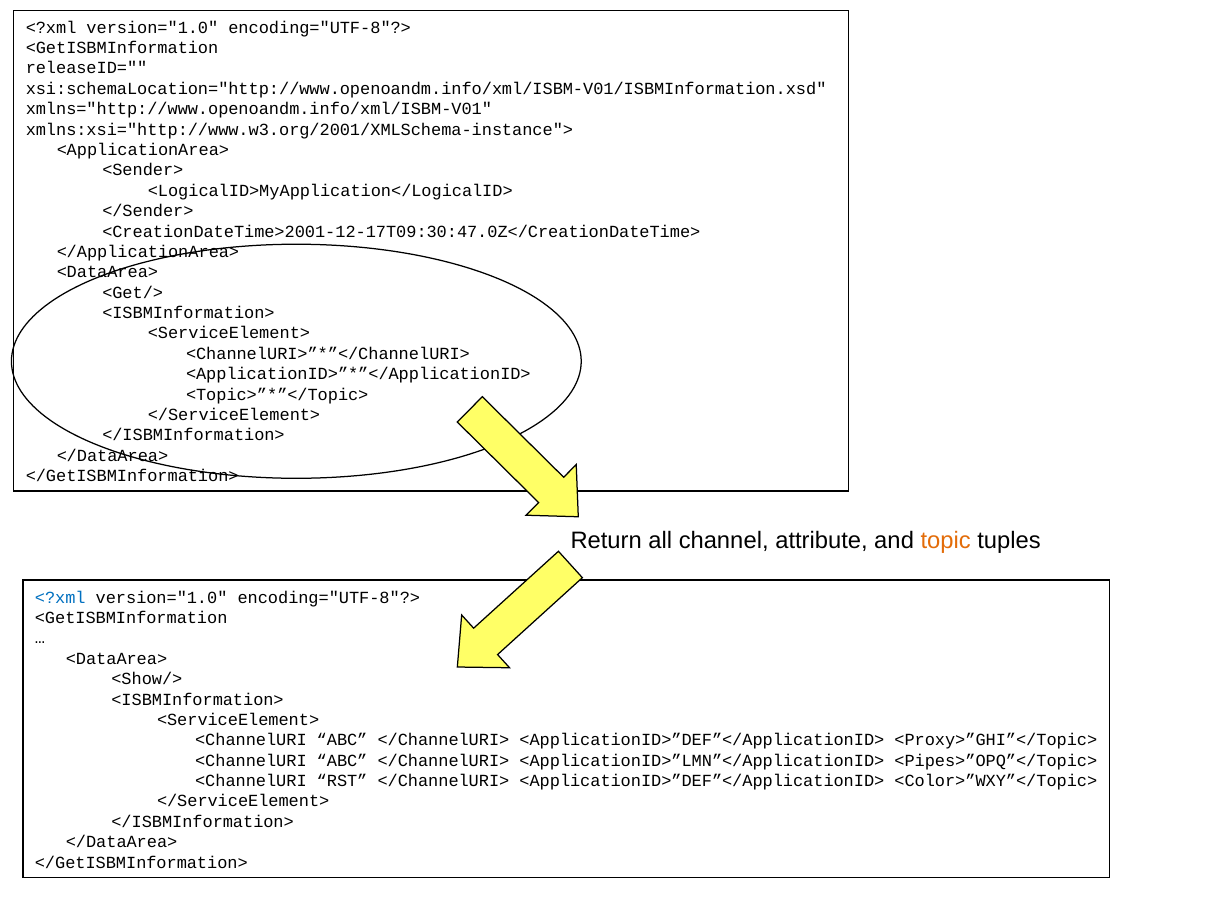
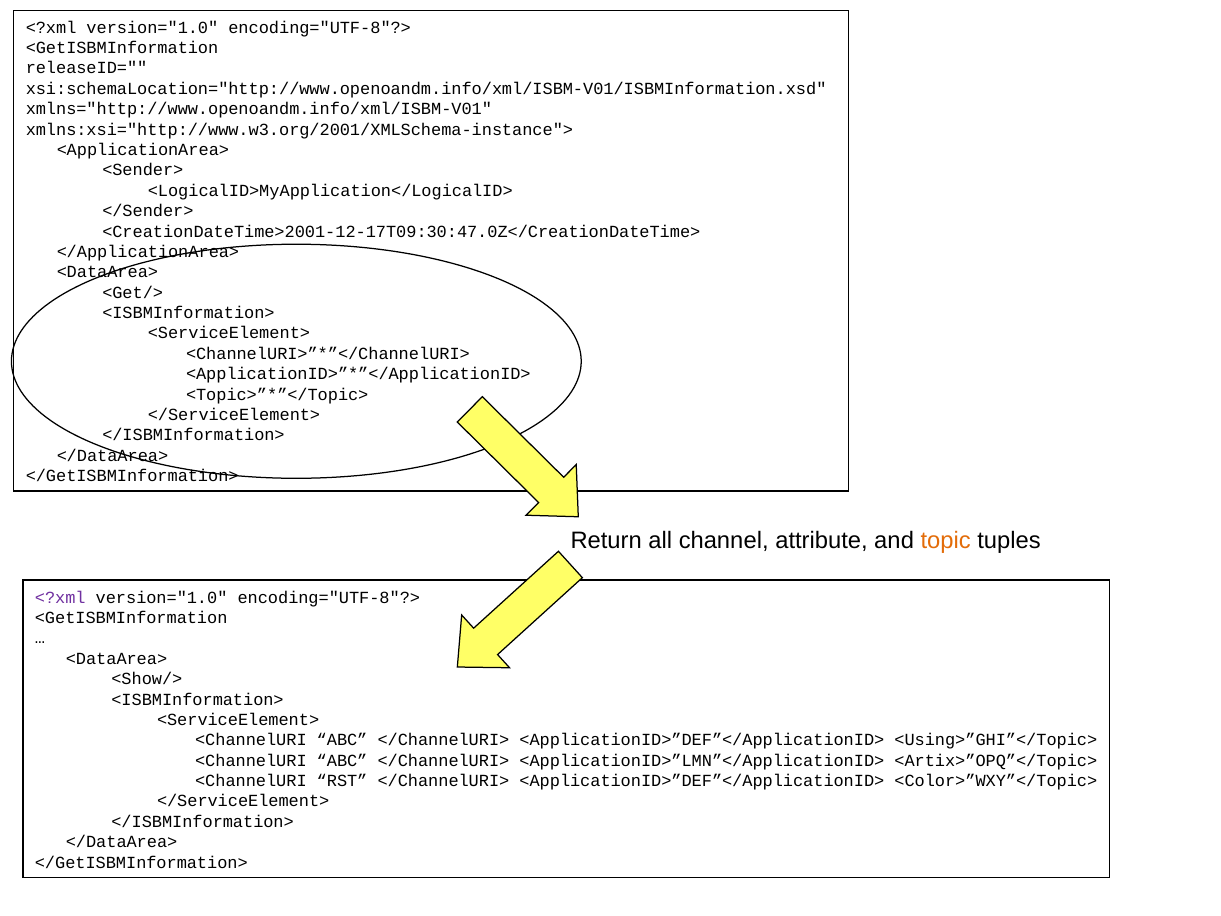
<?xml colour: blue -> purple (60, 597)
<Proxy>”GHI”</Topic>: <Proxy>”GHI”</Topic> -> <Using>”GHI”</Topic> (996, 740)
<Pipes>”OPQ”</Topic>: <Pipes>”OPQ”</Topic> -> <Artix>”OPQ”</Topic> (996, 760)
